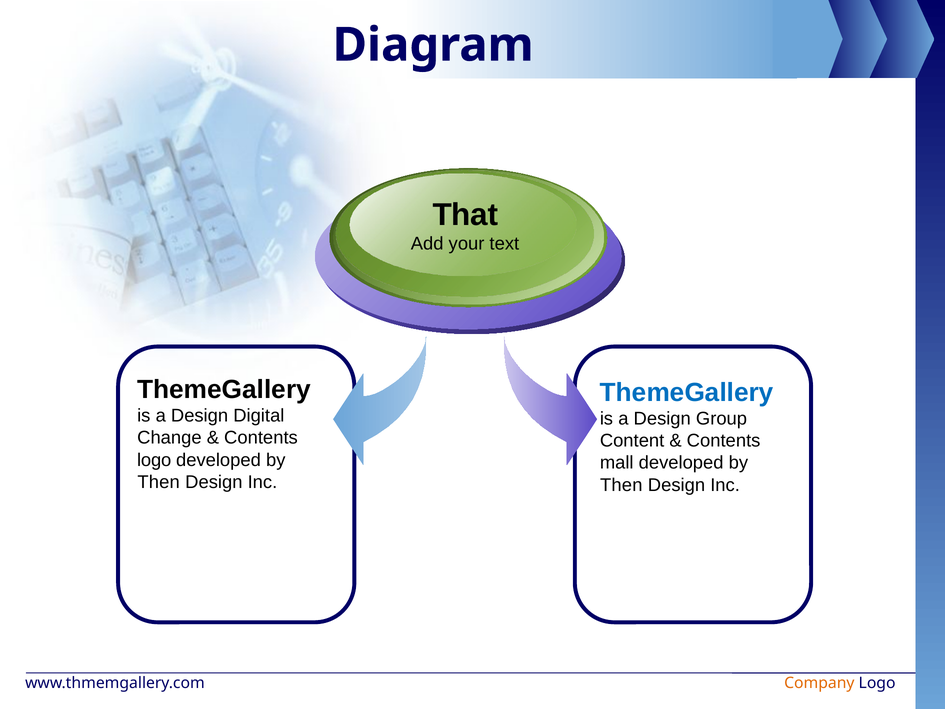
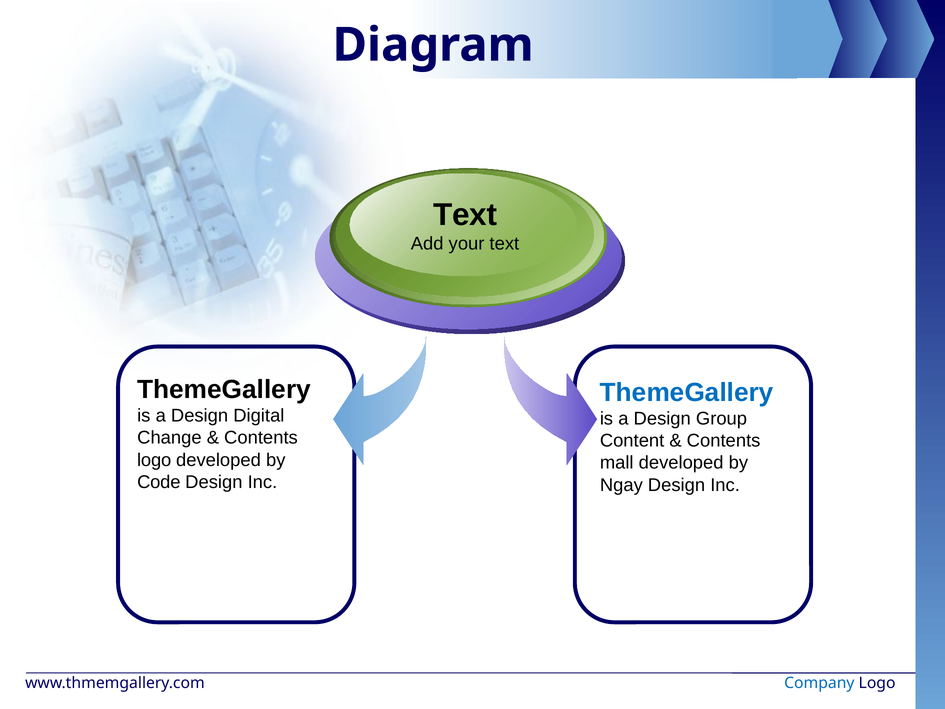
That: That -> Text (465, 215)
Then: Then -> Code (159, 482)
Then: Then -> Ngay (621, 485)
Company colour: orange -> blue (819, 683)
